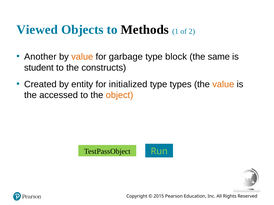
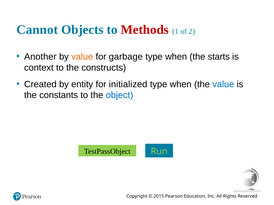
Viewed: Viewed -> Cannot (37, 30)
Methods colour: black -> red (145, 30)
block: block -> when (176, 57)
same: same -> starts (219, 57)
student: student -> context (39, 68)
types: types -> when (181, 84)
value colour: orange -> blue (223, 84)
accessed: accessed -> constants (59, 95)
object colour: orange -> blue (120, 95)
